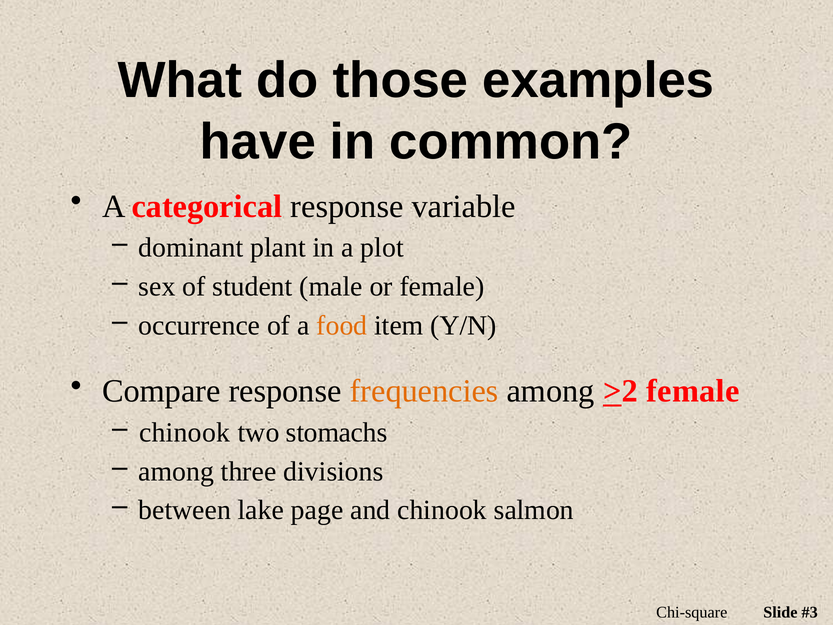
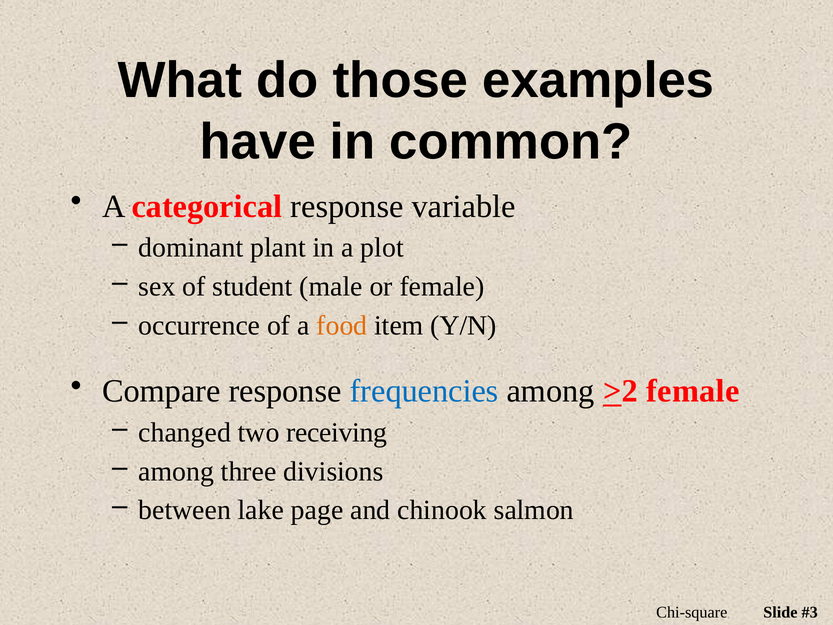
frequencies colour: orange -> blue (424, 391)
chinook: chinook -> changed (185, 432)
stomachs: stomachs -> receiving (337, 432)
